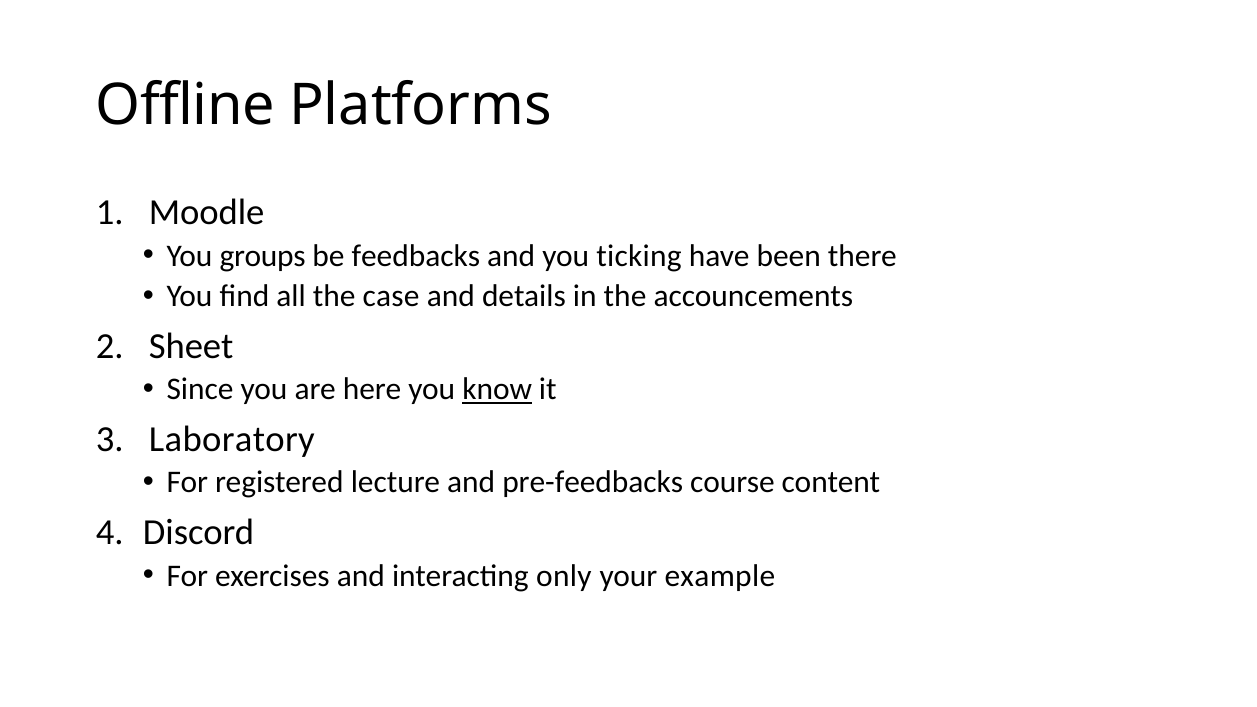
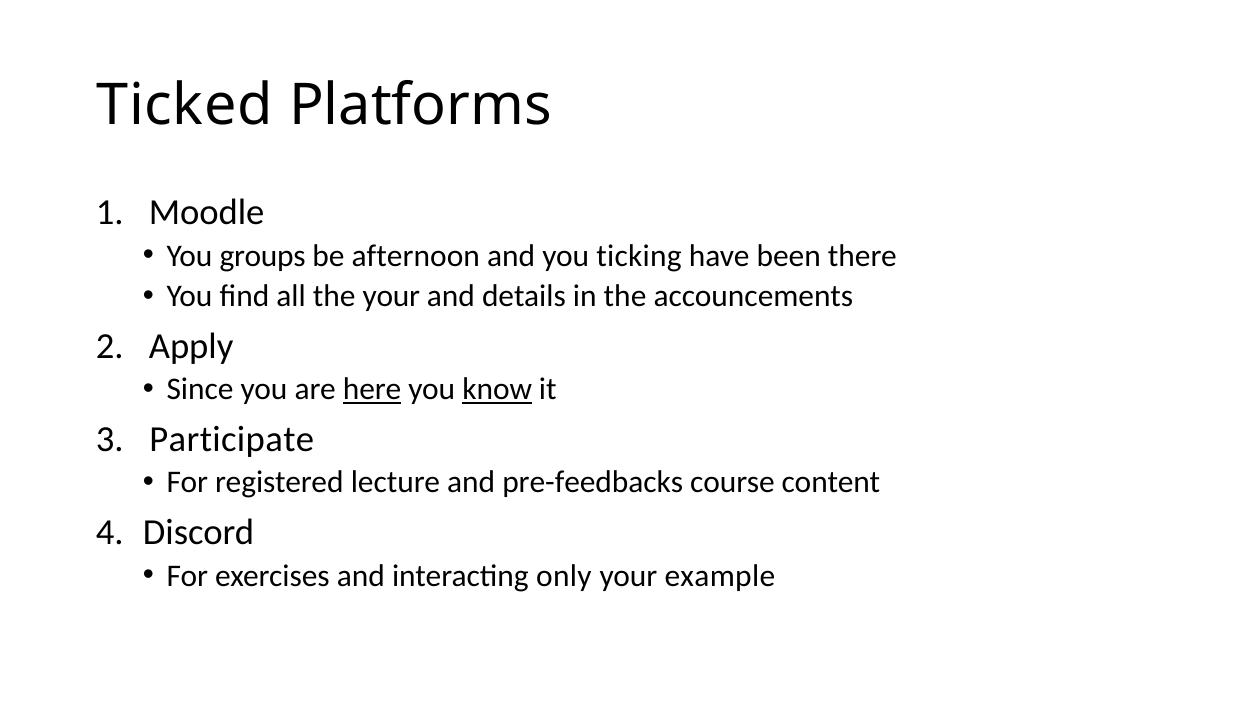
Offline: Offline -> Ticked (185, 106)
feedbacks: feedbacks -> afternoon (416, 256)
the case: case -> your (391, 296)
Sheet: Sheet -> Apply (191, 346)
here underline: none -> present (372, 389)
Laboratory: Laboratory -> Participate (232, 439)
